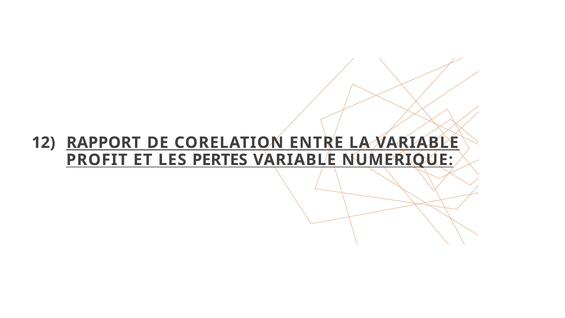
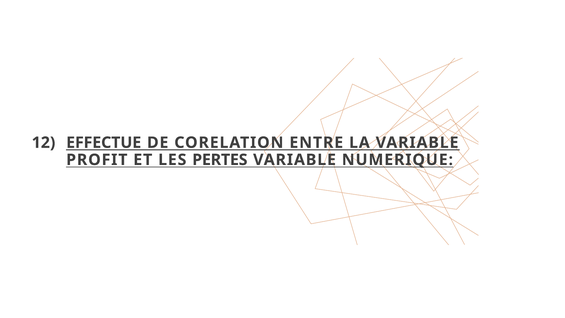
RAPPORT: RAPPORT -> EFFECTUE (104, 143)
